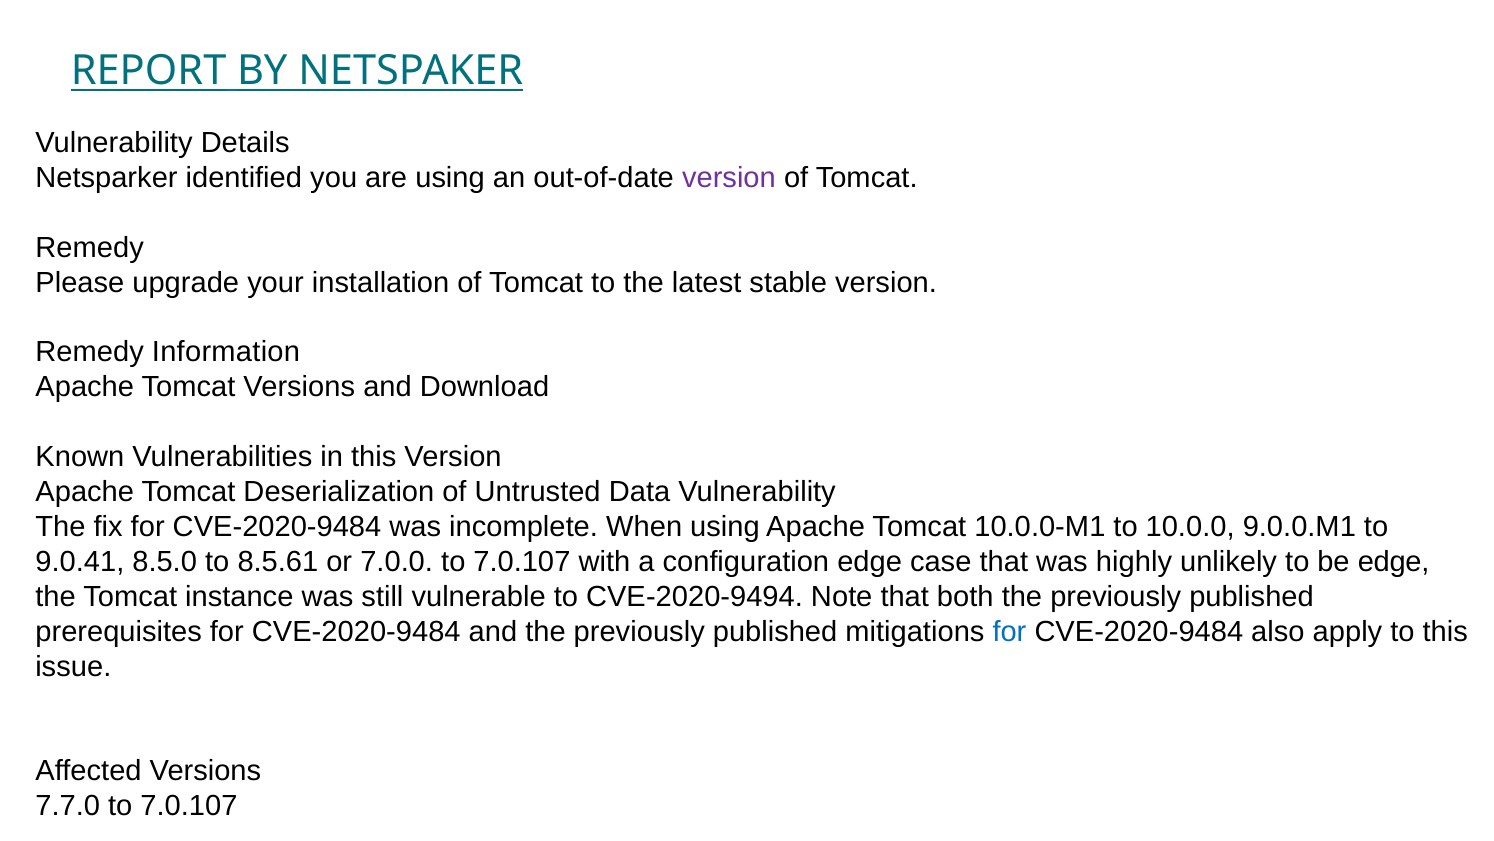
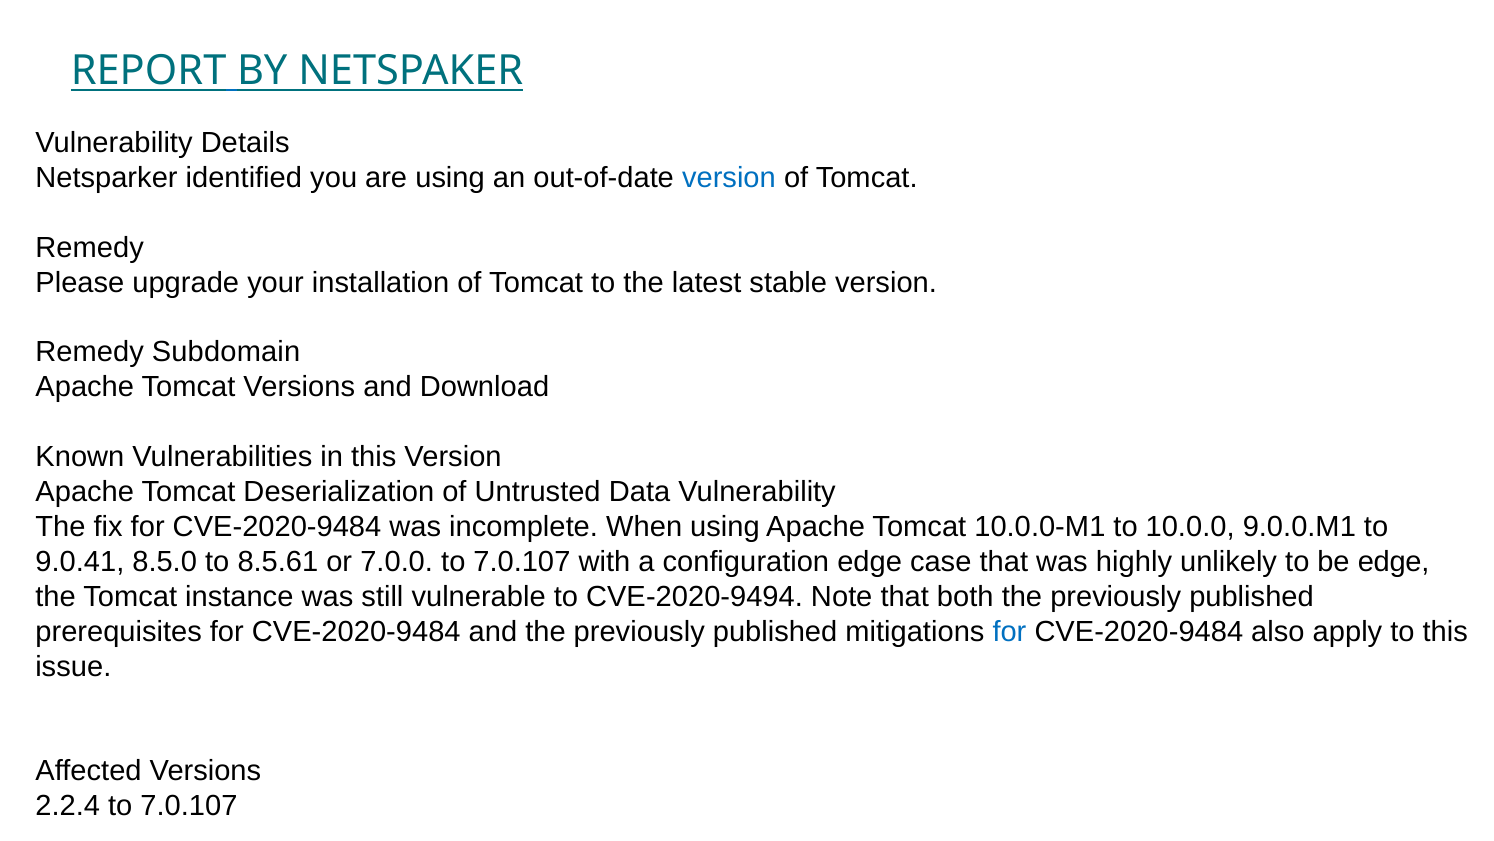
version colour: purple -> blue (729, 178)
Information: Information -> Subdomain (226, 352)
7.7.0: 7.7.0 -> 2.2.4 (68, 806)
